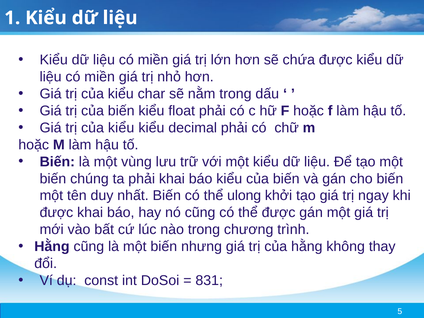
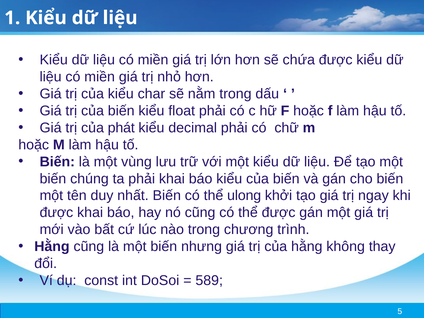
kiểu: kiểu -> phát (121, 128)
831: 831 -> 589 (209, 280)
